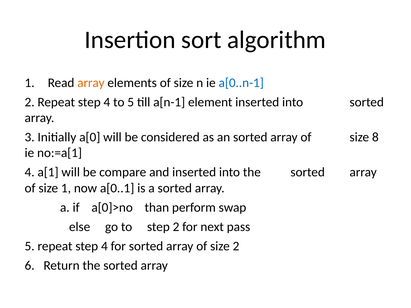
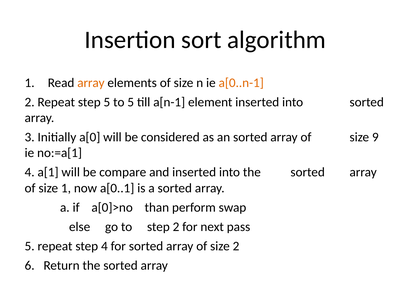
a[0..n-1 colour: blue -> orange (241, 83)
2 Repeat step 4: 4 -> 5 (107, 102)
8: 8 -> 9 (375, 137)
